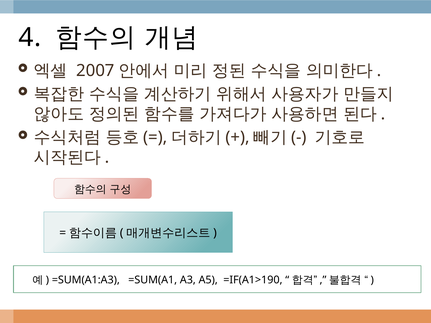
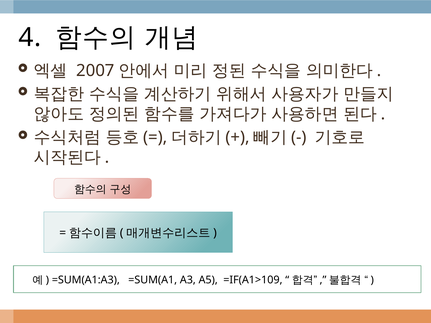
=IF(A1>190: =IF(A1>190 -> =IF(A1>109 (253, 280)
